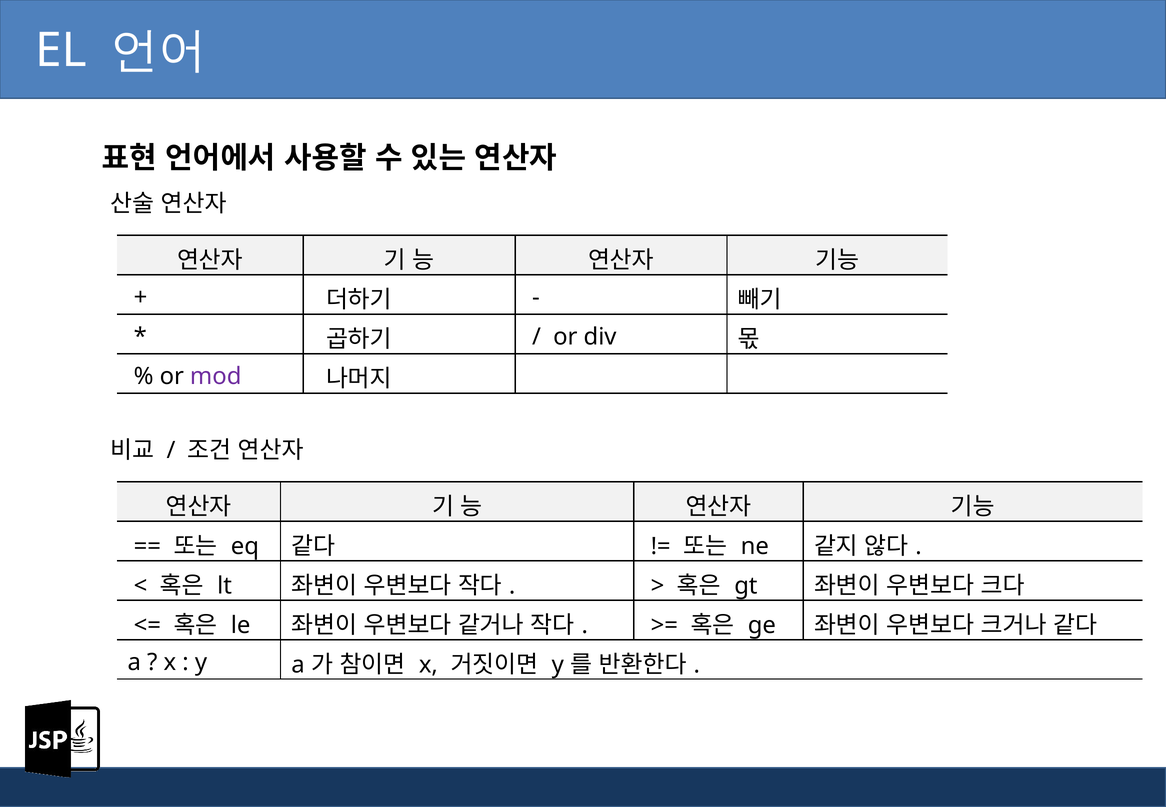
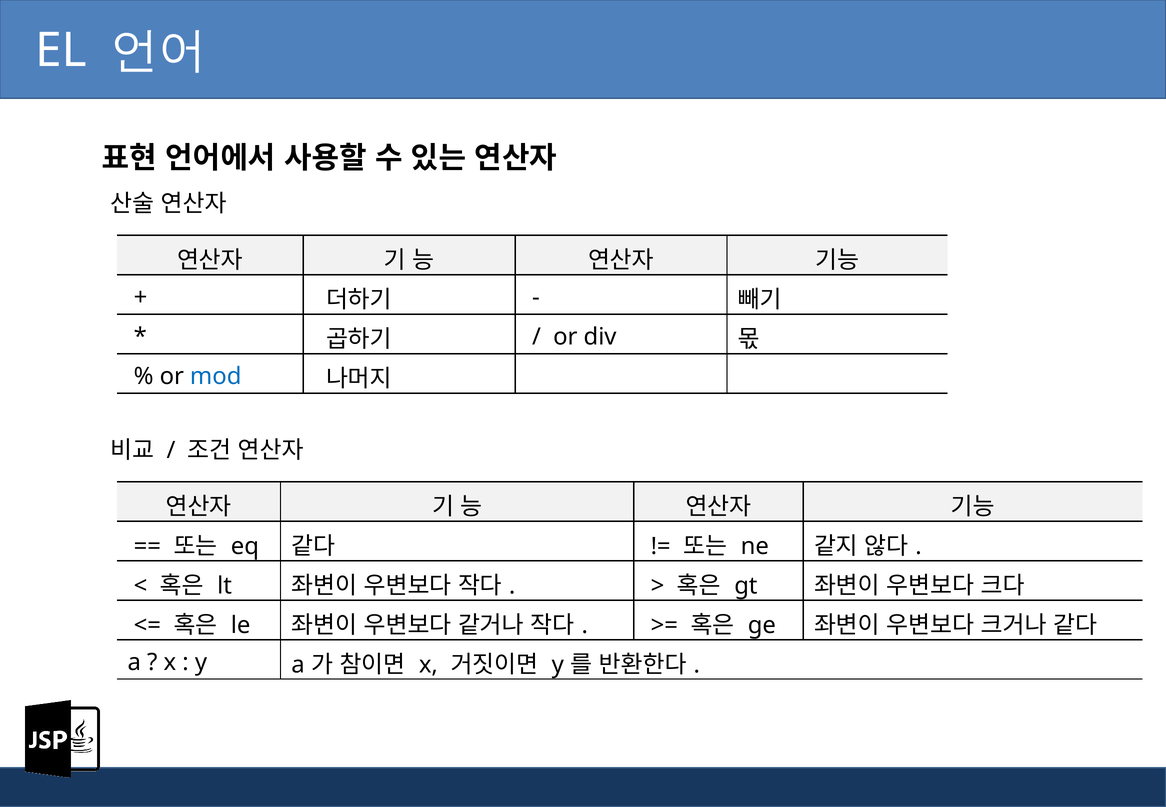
mod colour: purple -> blue (216, 377)
